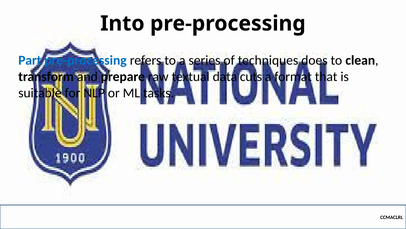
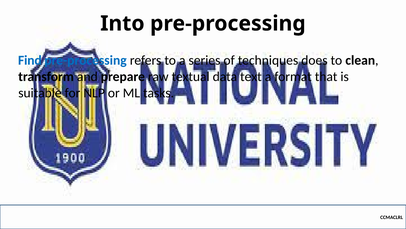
Part: Part -> Find (30, 60)
cuts: cuts -> text (251, 76)
